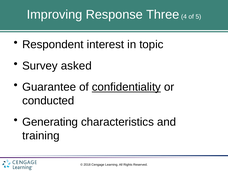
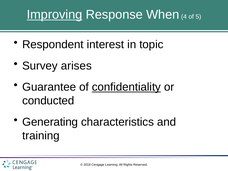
Improving underline: none -> present (55, 15)
Three: Three -> When (163, 15)
asked: asked -> arises (76, 66)
